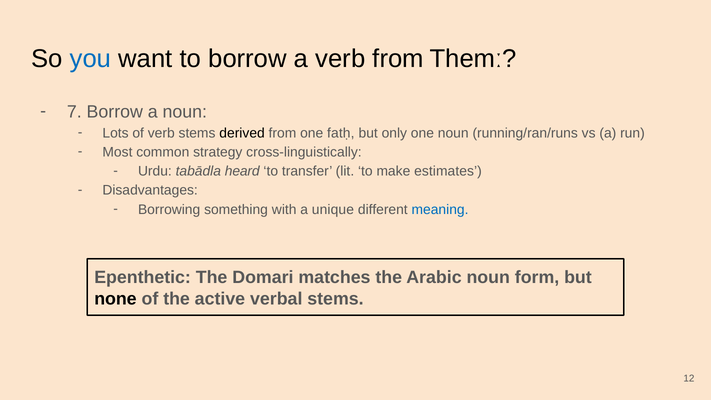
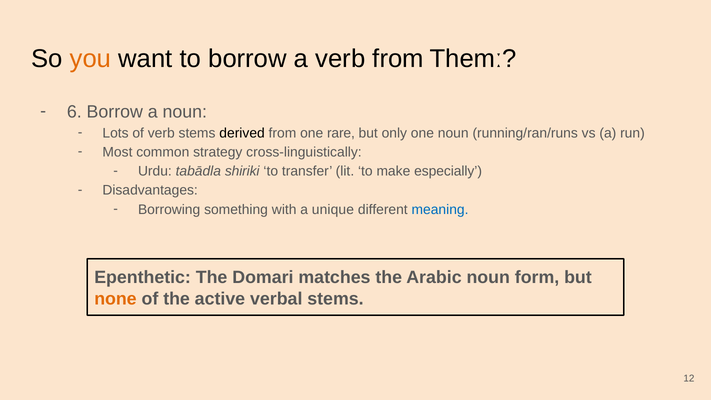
you colour: blue -> orange (91, 59)
7: 7 -> 6 (74, 112)
fatḥ: fatḥ -> rare (341, 133)
heard: heard -> shiriki (242, 171)
estimates: estimates -> especially (448, 171)
none colour: black -> orange (115, 299)
